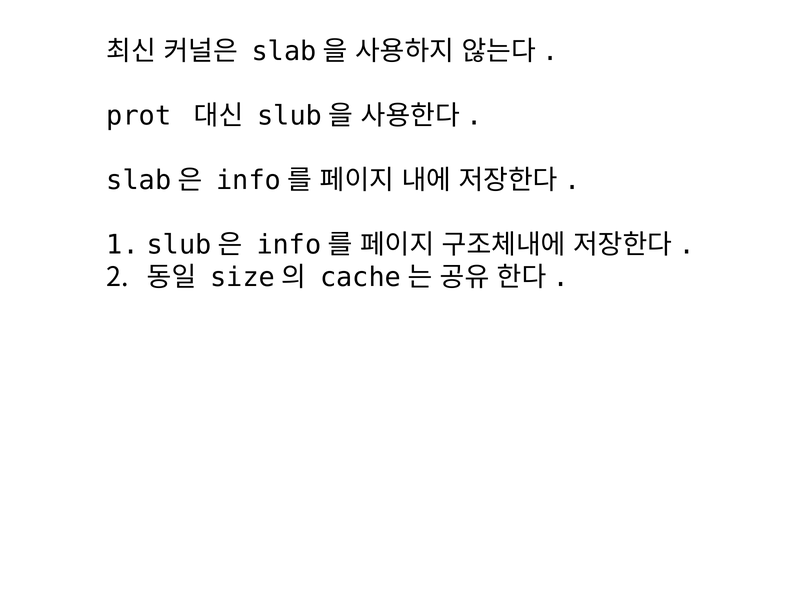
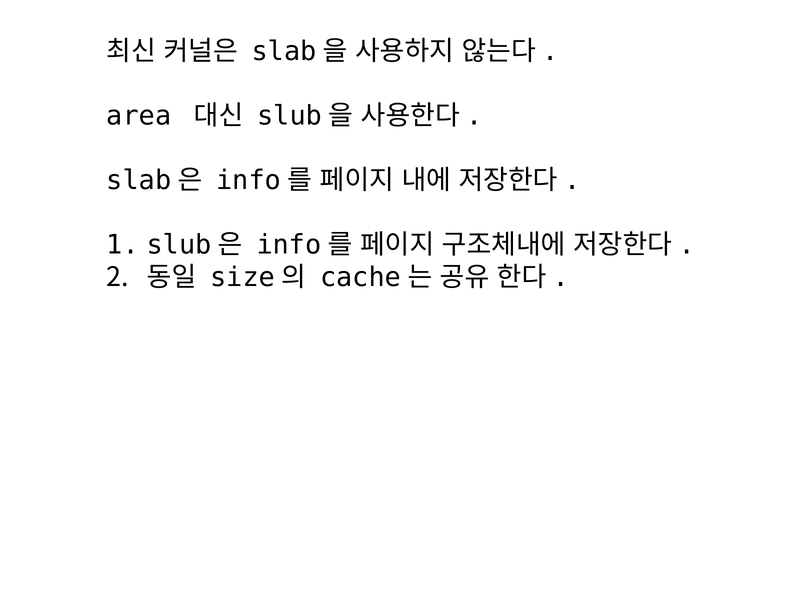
prot: prot -> area (139, 116)
